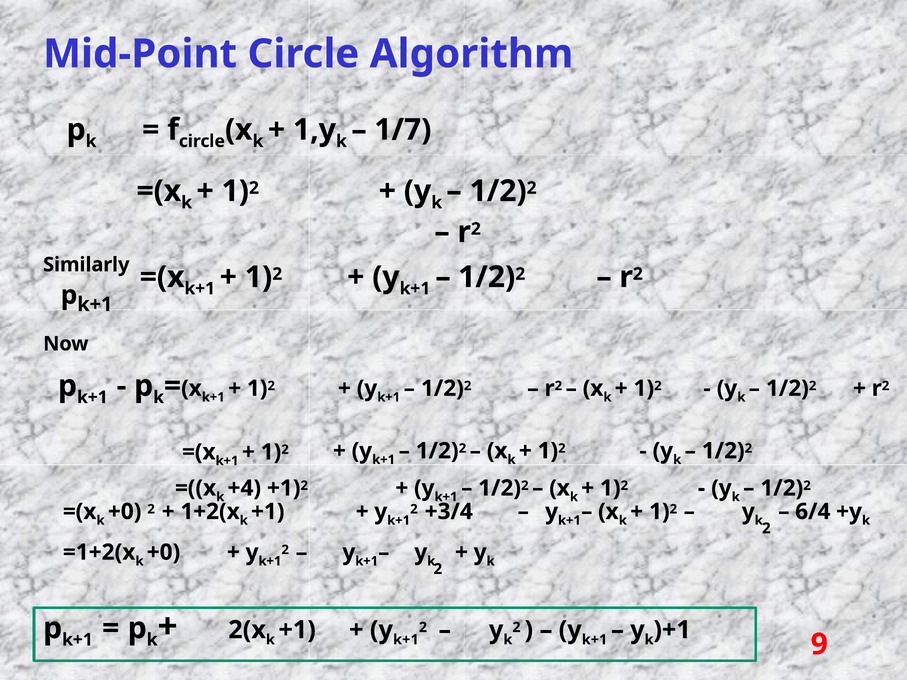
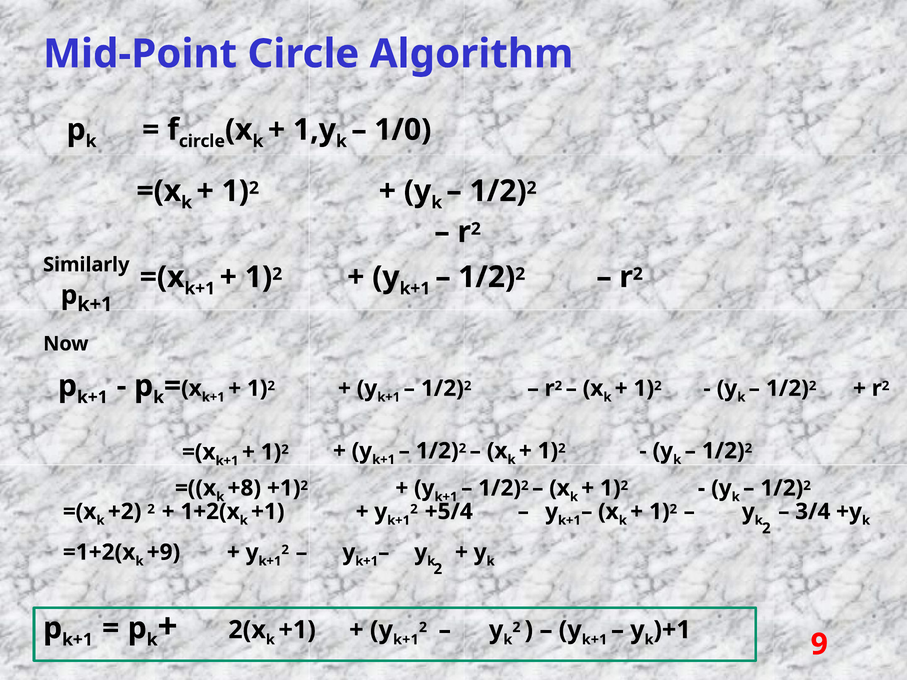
1/7: 1/7 -> 1/0 (403, 130)
+4: +4 -> +8 (244, 488)
+3/4: +3/4 -> +5/4 (449, 512)
6/4: 6/4 -> 3/4 (813, 512)
+0: +0 -> +2 (125, 512)
+0: +0 -> +9 (163, 552)
